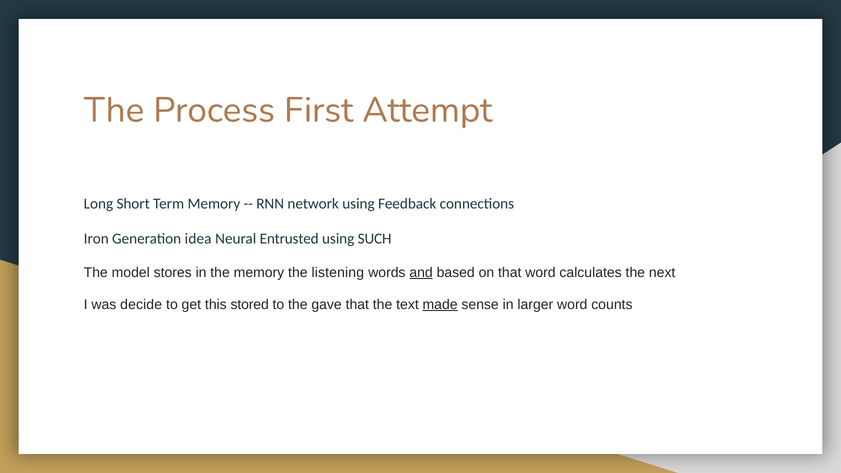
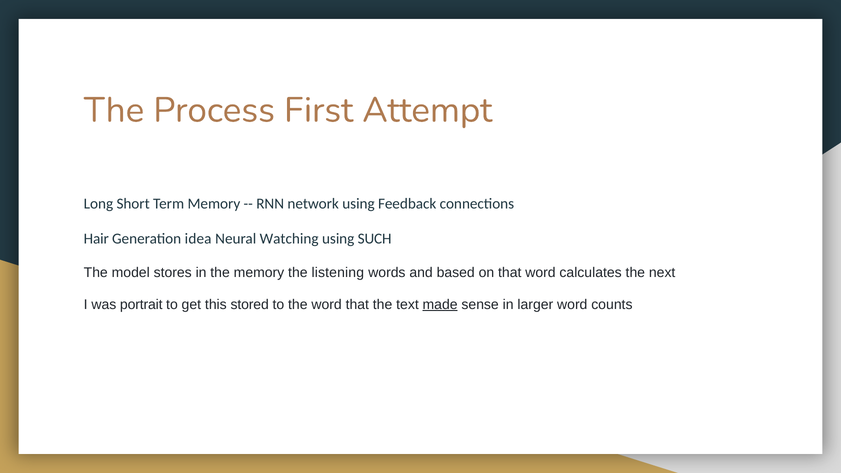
Iron: Iron -> Hair (96, 239)
Entrusted: Entrusted -> Watching (289, 239)
and underline: present -> none (421, 273)
decide: decide -> portrait (141, 305)
the gave: gave -> word (327, 305)
